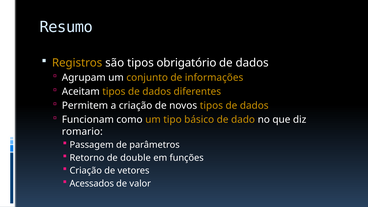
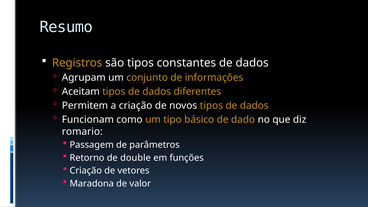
obrigatório: obrigatório -> constantes (186, 63)
Acessados: Acessados -> Maradona (92, 184)
